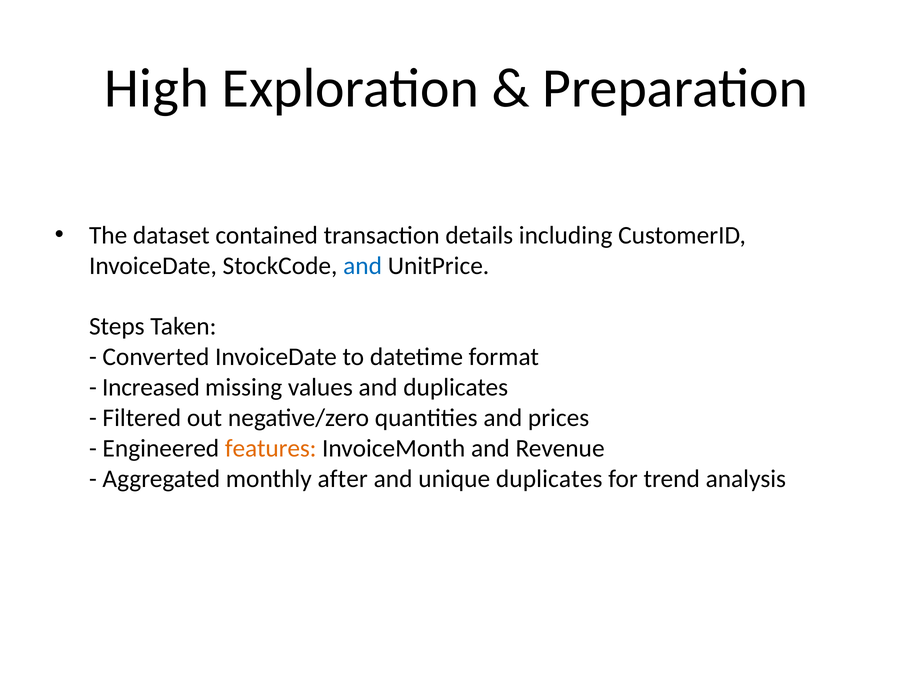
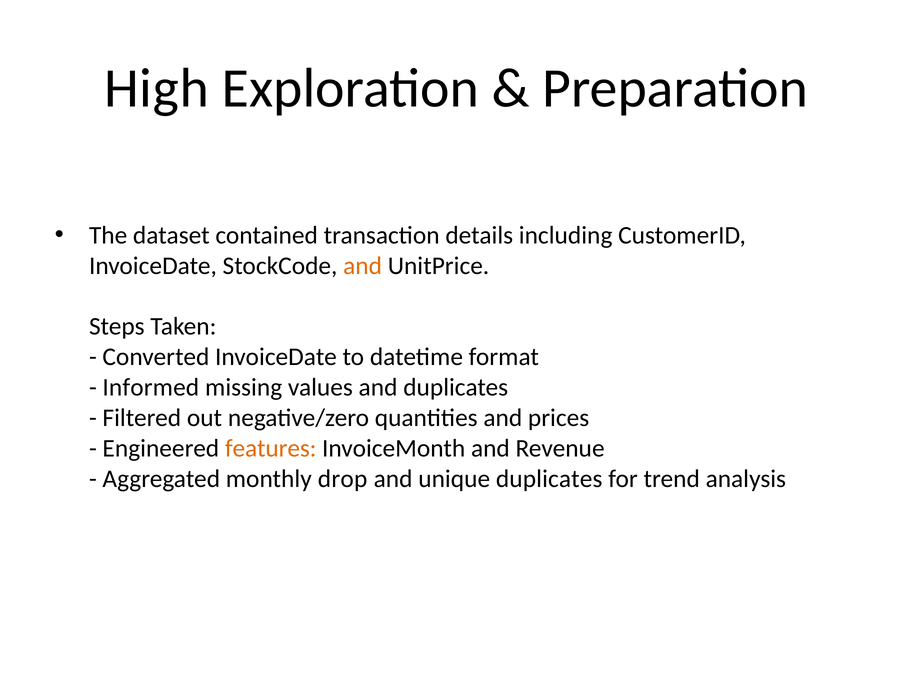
and colour: blue -> orange (363, 266)
Increased: Increased -> Informed (151, 387)
after: after -> drop (343, 479)
